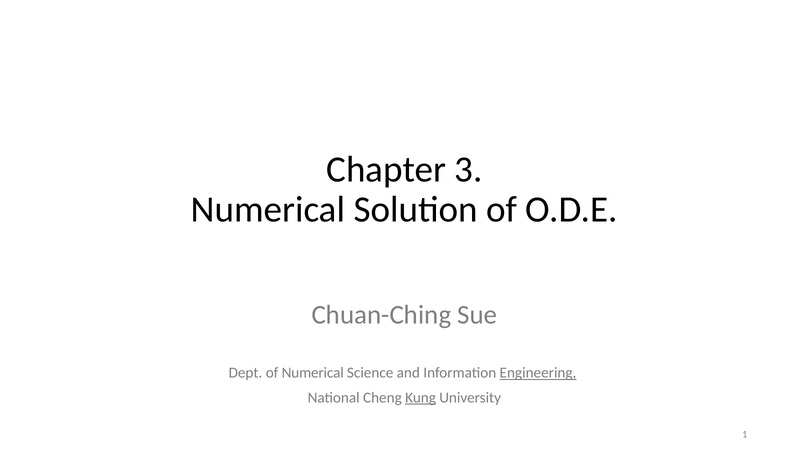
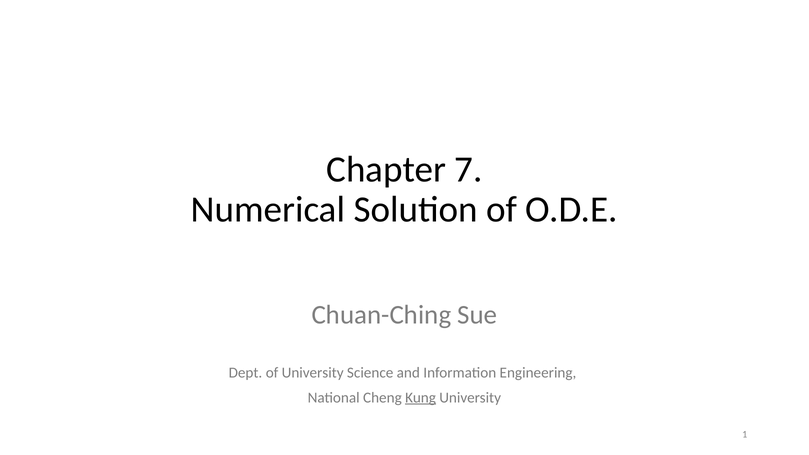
3: 3 -> 7 (468, 170)
of Numerical: Numerical -> University (313, 373)
Engineering underline: present -> none (538, 373)
